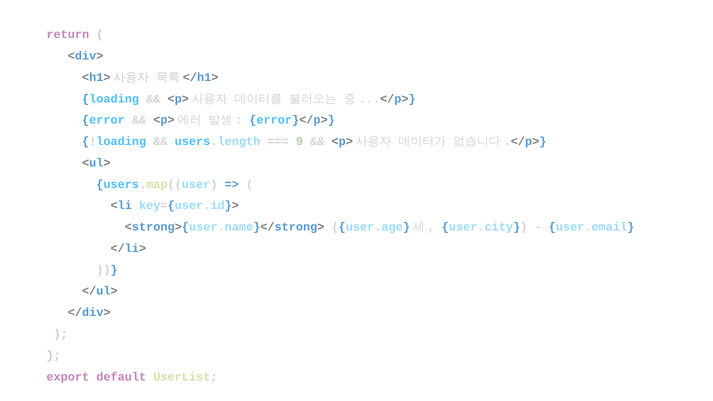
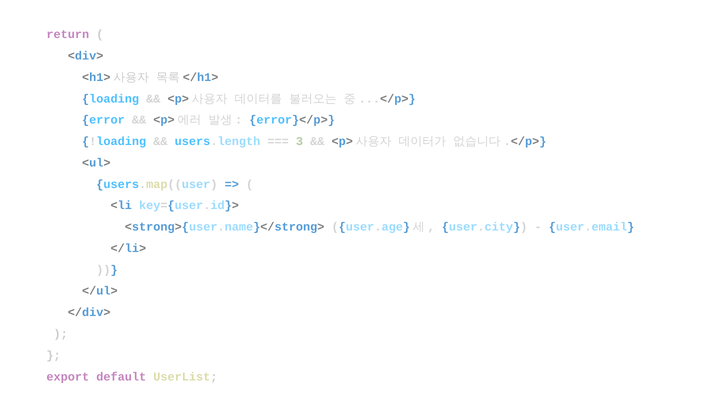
9: 9 -> 3 (300, 141)
